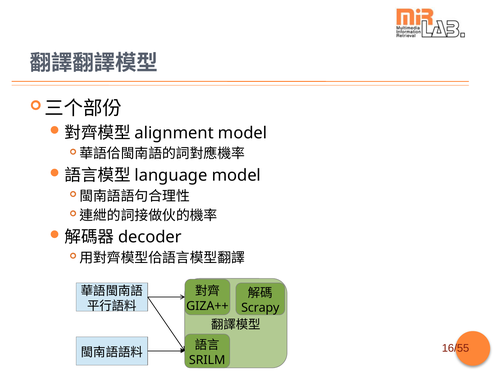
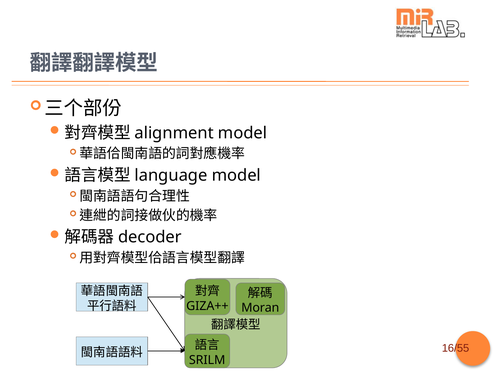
Scrapy: Scrapy -> Moran (260, 308)
